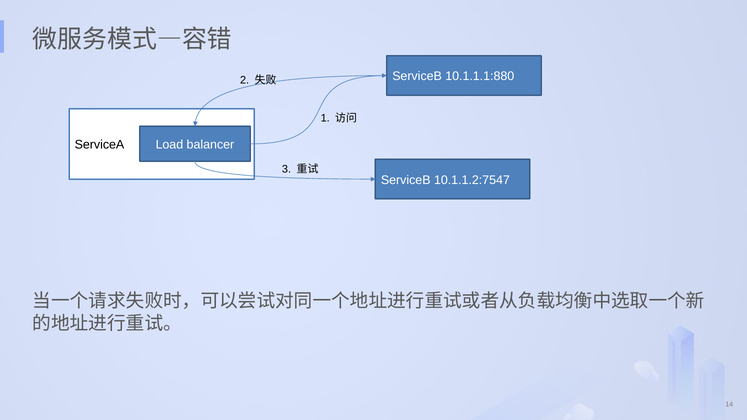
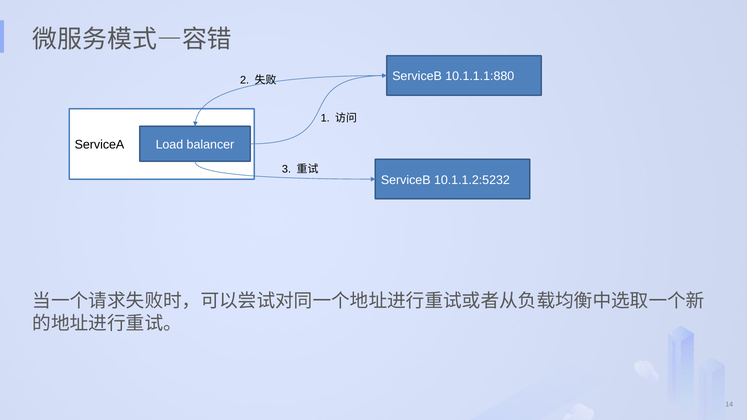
10.1.1.2:7547: 10.1.1.2:7547 -> 10.1.1.2:5232 (472, 180)
